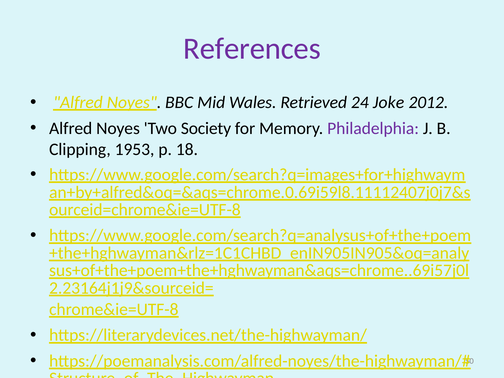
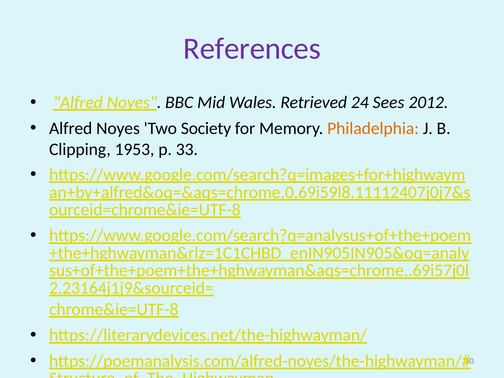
Joke: Joke -> Sees (389, 102)
Philadelphia colour: purple -> orange (373, 128)
18: 18 -> 33 (187, 149)
